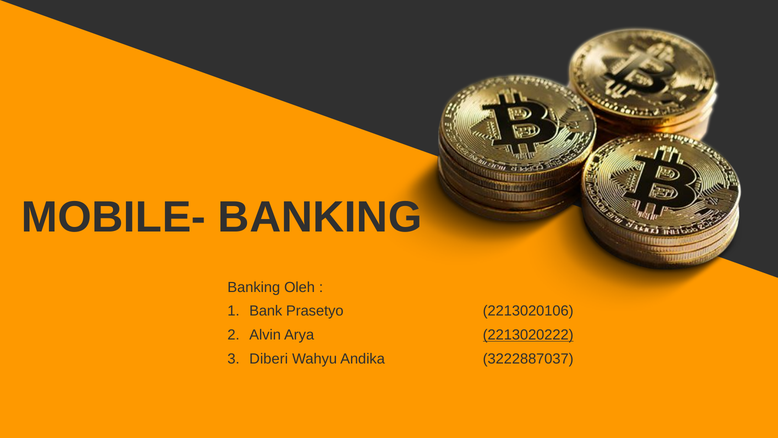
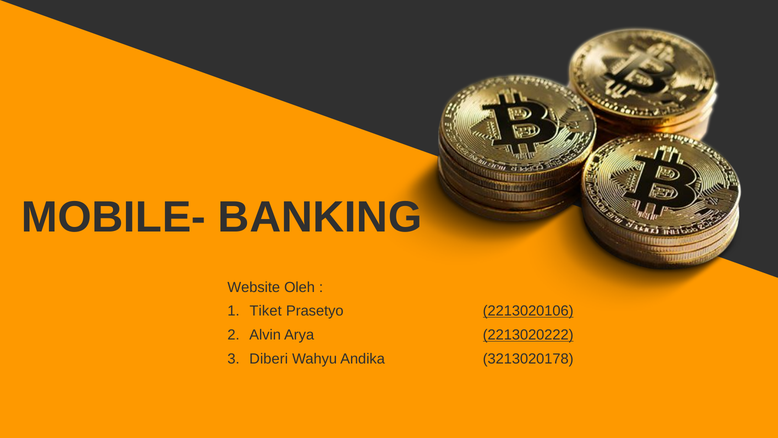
Banking: Banking -> Website (254, 287)
Bank: Bank -> Tiket (266, 311)
2213020106 underline: none -> present (528, 311)
3222887037: 3222887037 -> 3213020178 (528, 358)
